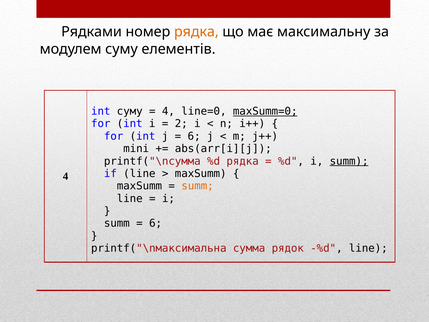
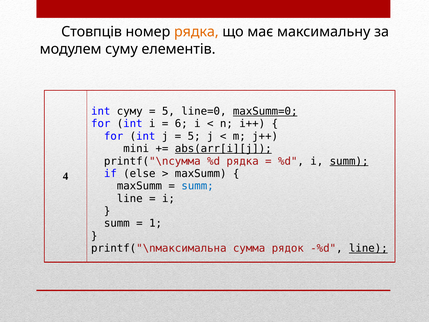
Рядками: Рядками -> Стовпців (92, 32)
4: 4 -> 5 (168, 111)
2: 2 -> 6 (181, 124)
6: 6 -> 5 (194, 136)
abs(arr[i][j underline: none -> present (223, 149)
if line: line -> else (139, 173)
summ colour: orange -> blue (198, 186)
6: 6 -> 1 (156, 223)
line underline: none -> present (368, 248)
